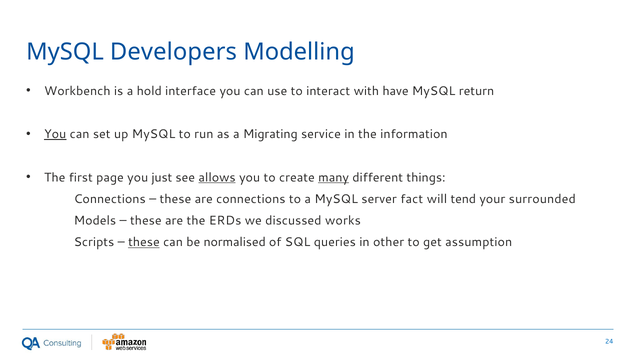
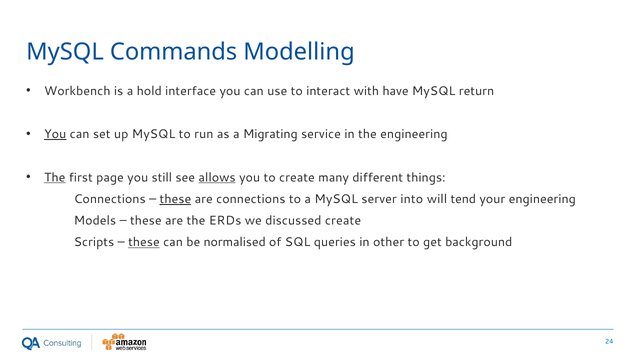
Developers: Developers -> Commands (174, 52)
the information: information -> engineering (414, 134)
The underline: none -> present (55, 177)
just: just -> still (162, 177)
many underline: present -> none (334, 177)
these underline: none -> present (175, 199)
fact: fact -> into (412, 199)
your surrounded: surrounded -> engineering (542, 199)
discussed works: works -> create (343, 221)
assumption: assumption -> background (479, 242)
